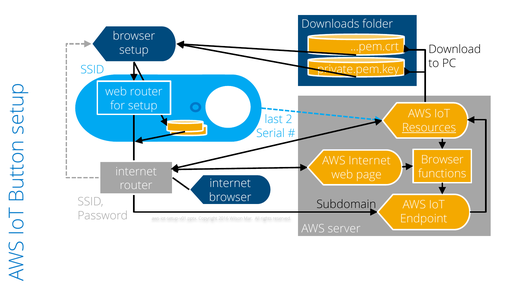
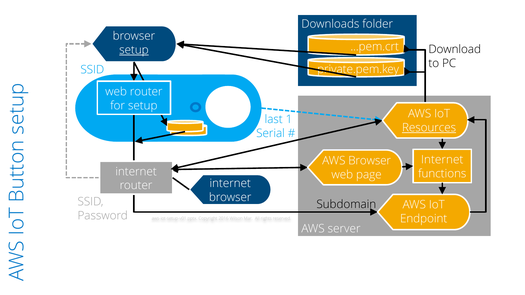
setup underline: none -> present (134, 50)
2: 2 -> 1 (289, 120)
Browser: Browser -> Internet (442, 160)
AWS Internet: Internet -> Browser (370, 161)
